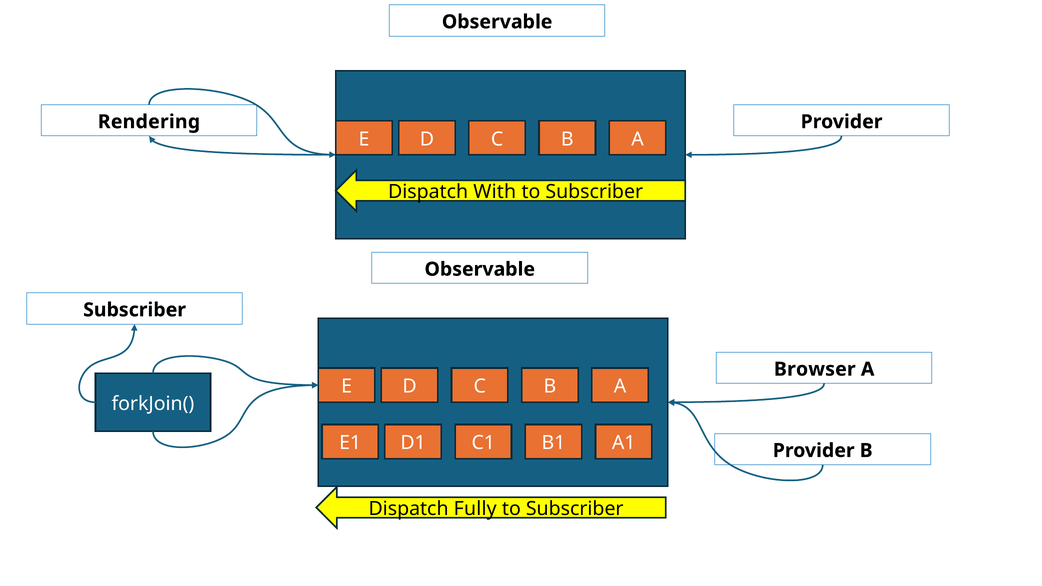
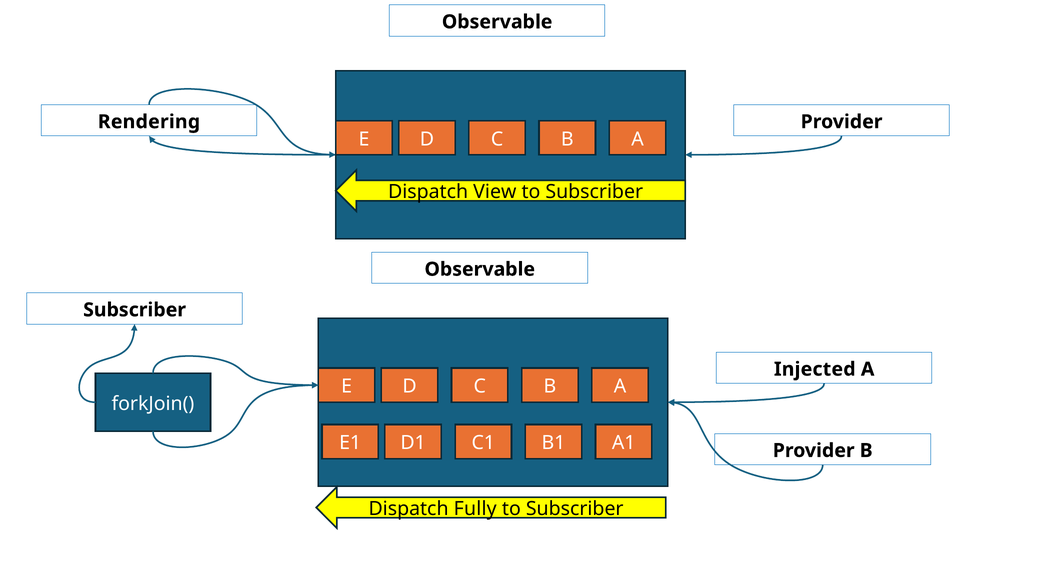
With: With -> View (495, 192)
Browser: Browser -> Injected (815, 369)
